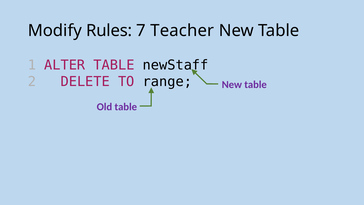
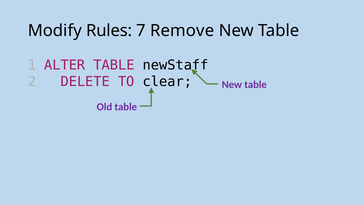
Teacher: Teacher -> Remove (182, 31)
range: range -> clear (167, 81)
